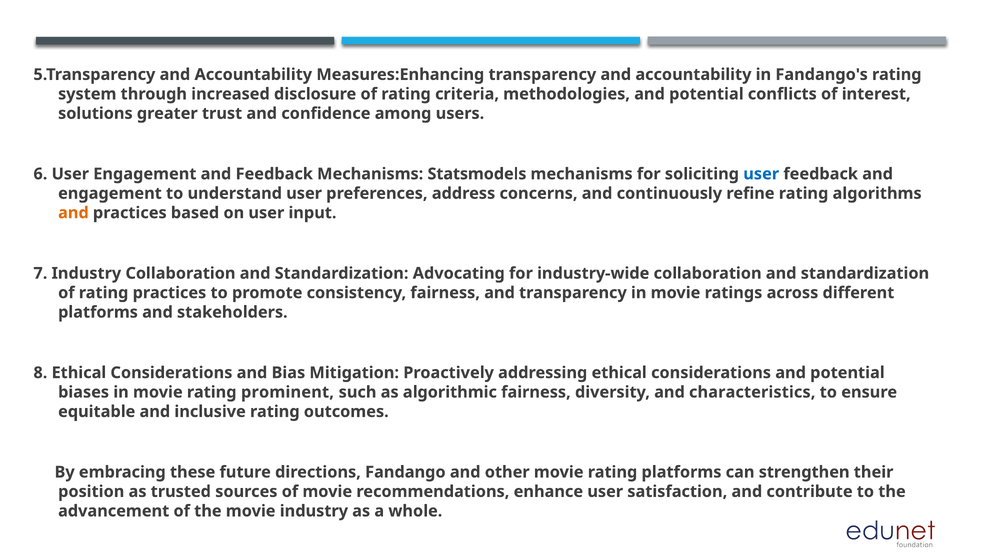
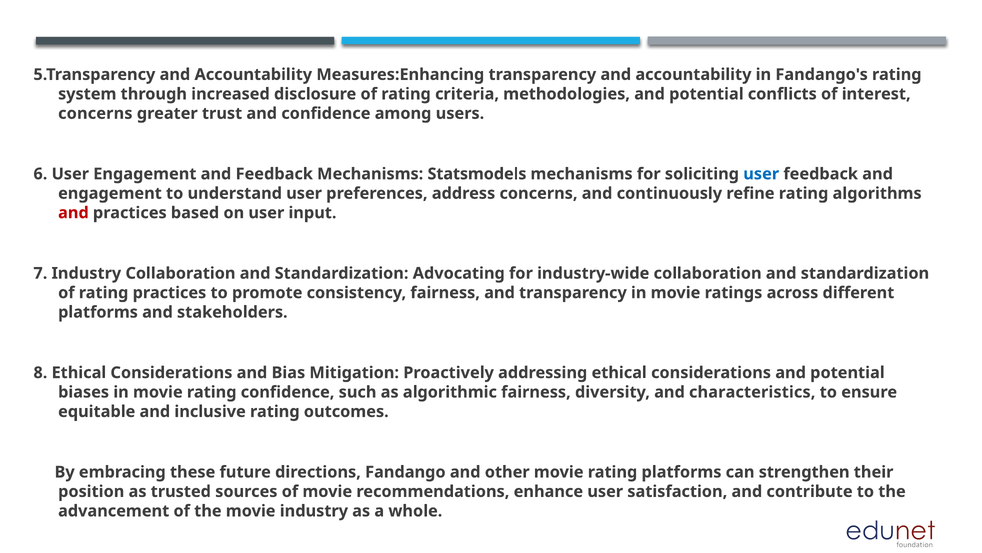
solutions: solutions -> concerns (95, 113)
and colour: orange -> red (73, 213)
rating prominent: prominent -> confidence (288, 392)
